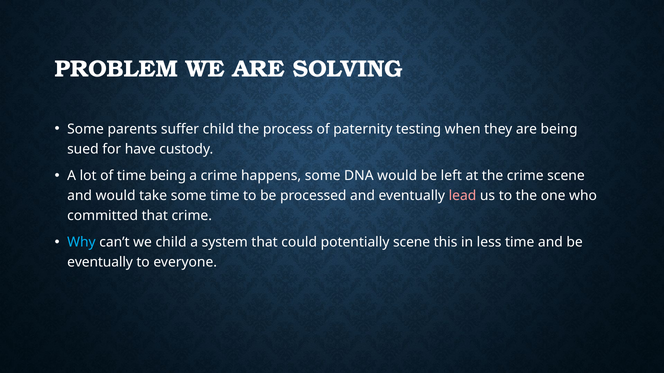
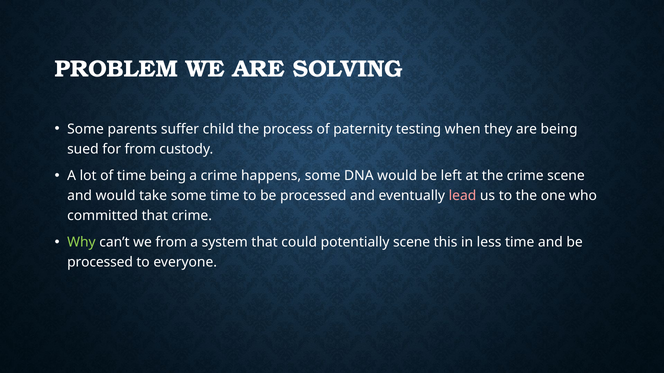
for have: have -> from (140, 149)
Why colour: light blue -> light green (81, 243)
we child: child -> from (171, 243)
eventually: eventually -> processed (100, 263)
